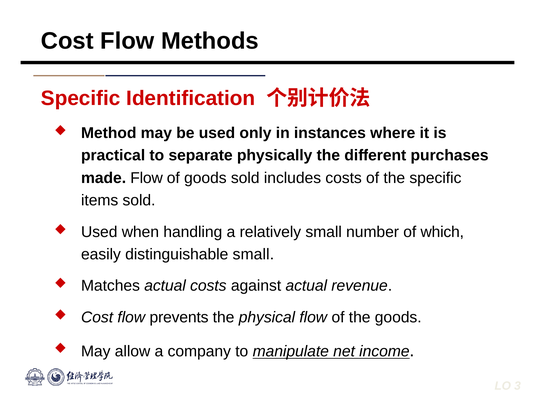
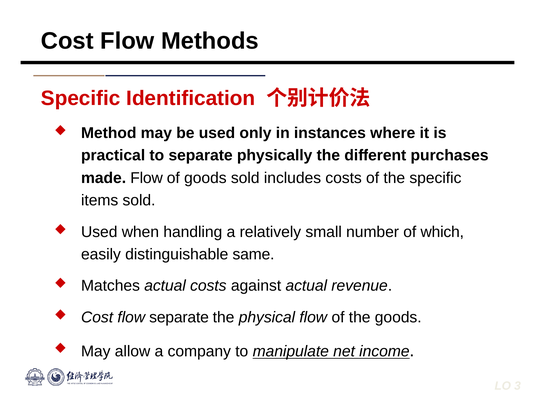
distinguishable small: small -> same (254, 254)
flow prevents: prevents -> separate (179, 317)
